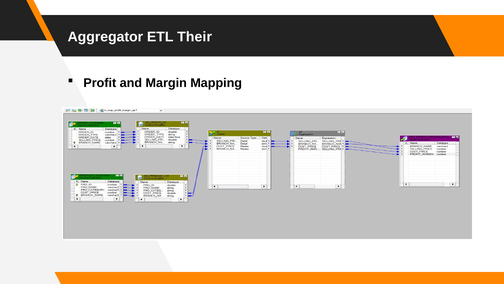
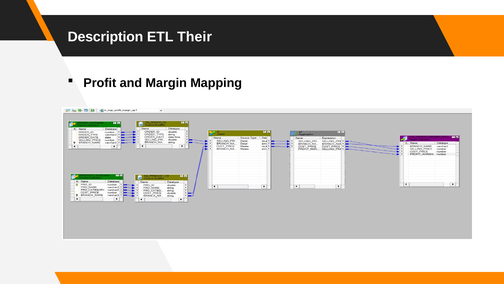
Aggregator: Aggregator -> Description (105, 37)
